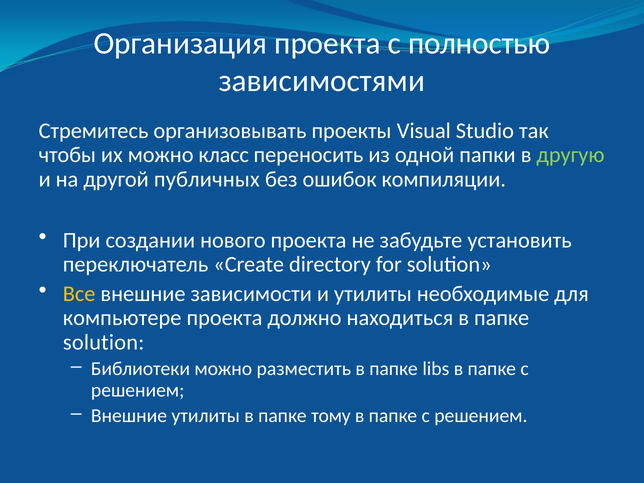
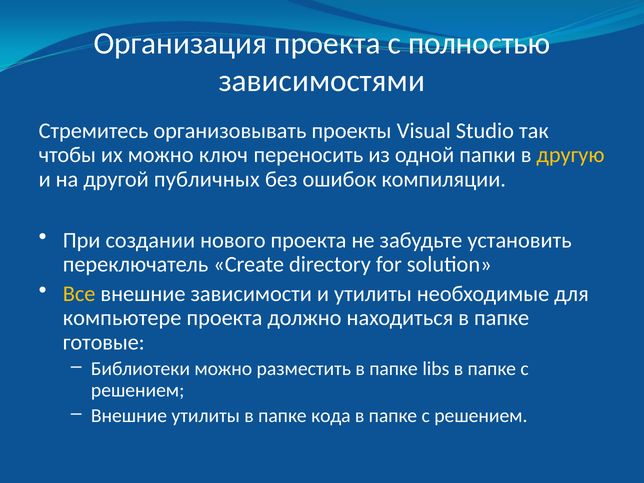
класс: класс -> ключ (223, 155)
другую colour: light green -> yellow (570, 155)
solution: solution -> готовые (104, 342)
тому: тому -> кода (331, 416)
